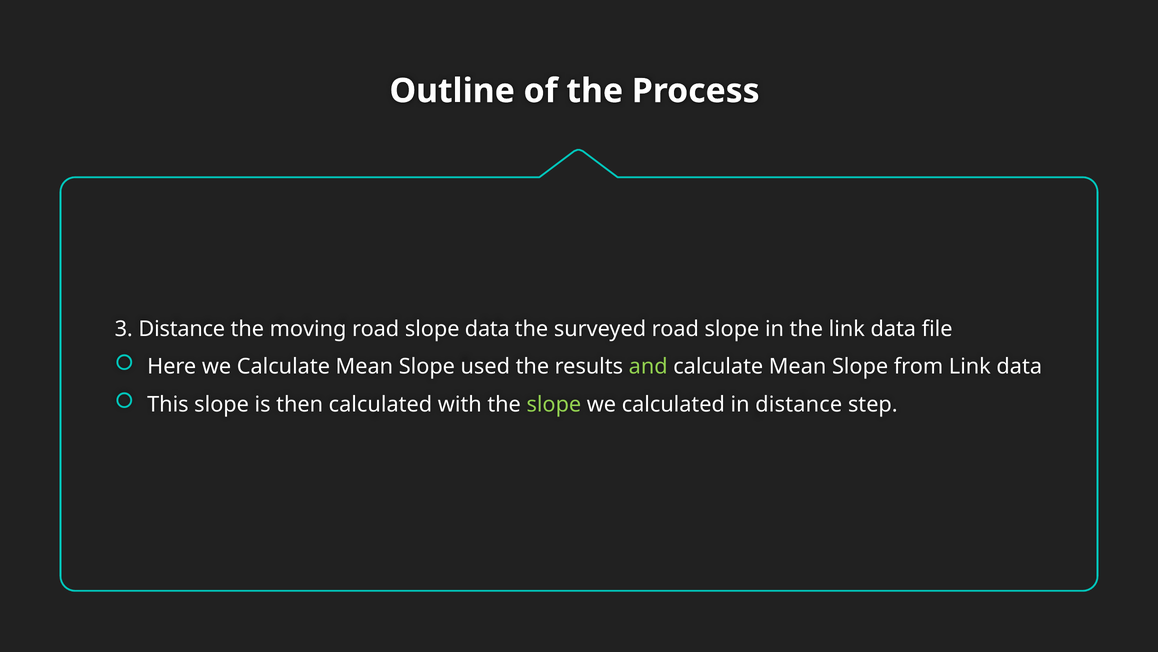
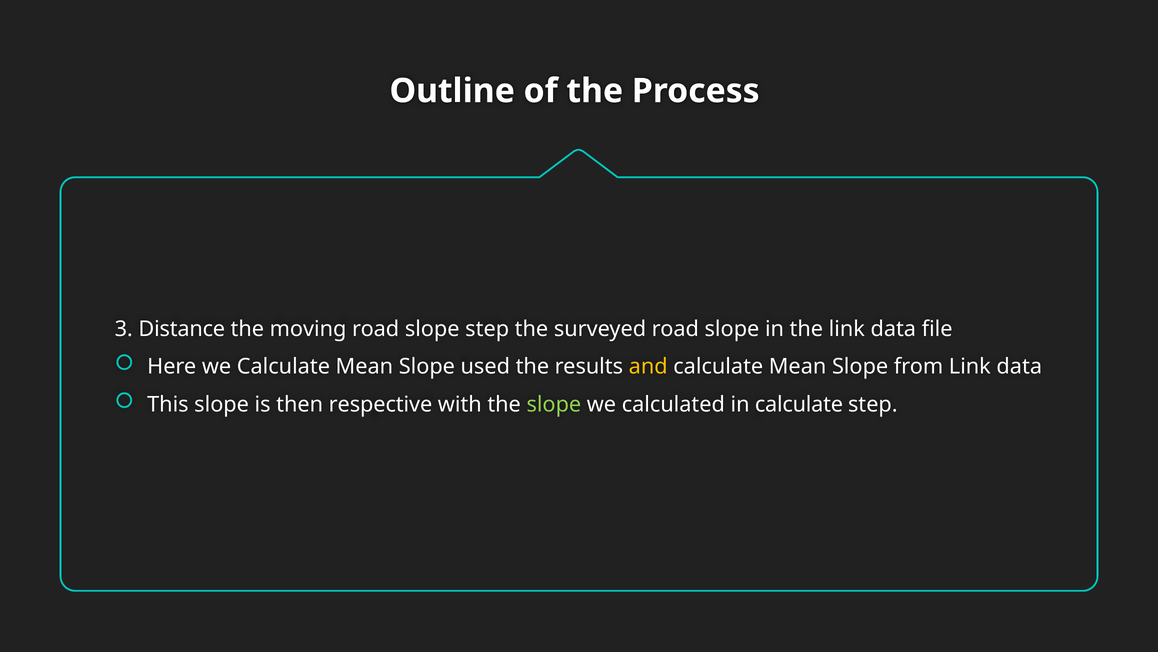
slope data: data -> step (487, 329)
and colour: light green -> yellow (648, 366)
then calculated: calculated -> respective (381, 404)
in distance: distance -> calculate (799, 404)
